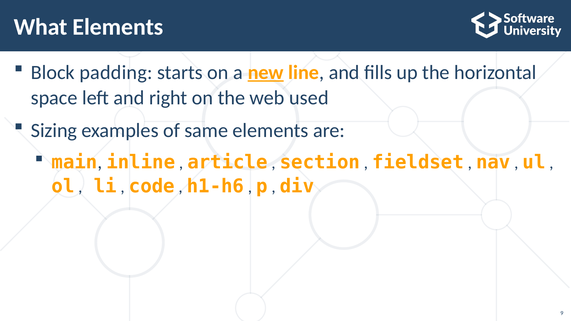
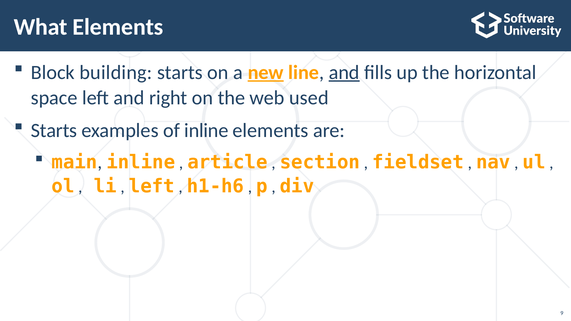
padding: padding -> building (116, 72)
and underline: none -> present (344, 72)
Sizing: Sizing -> Starts (54, 130)
of same: same -> inline (206, 130)
code: code -> left (152, 186)
